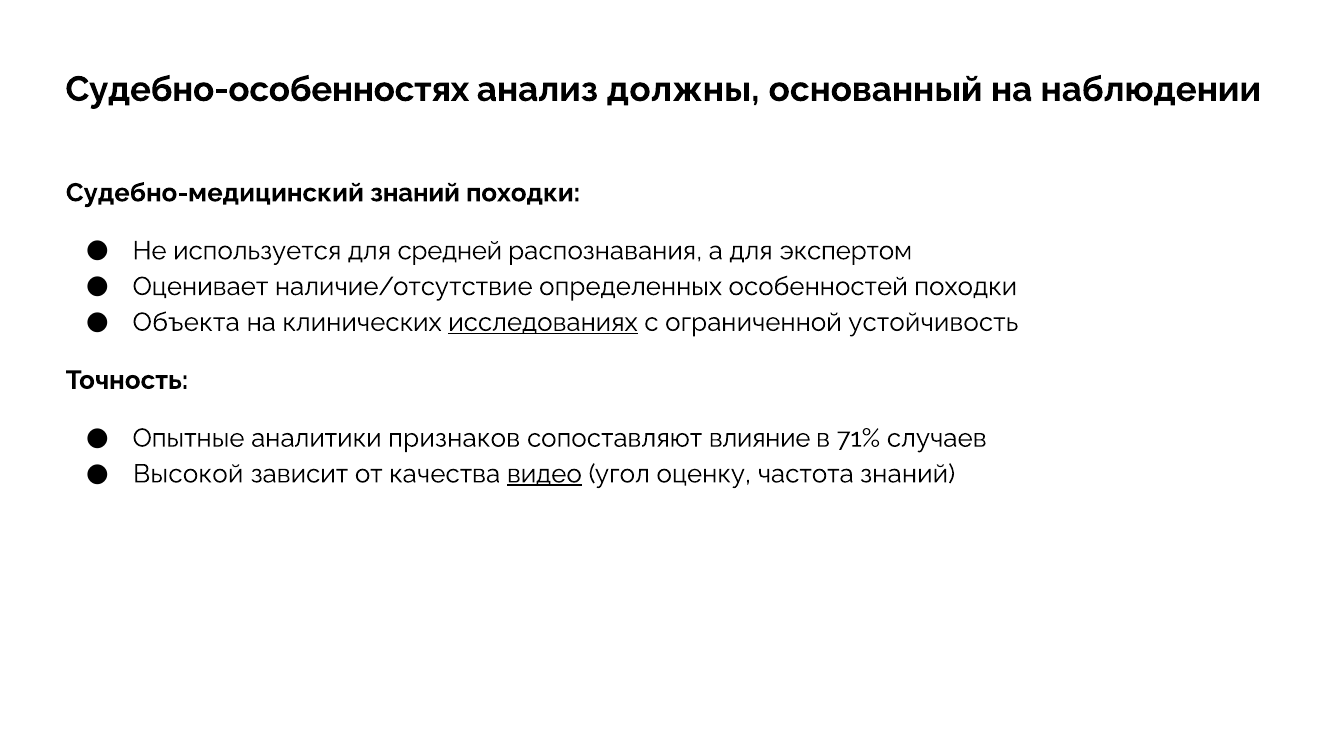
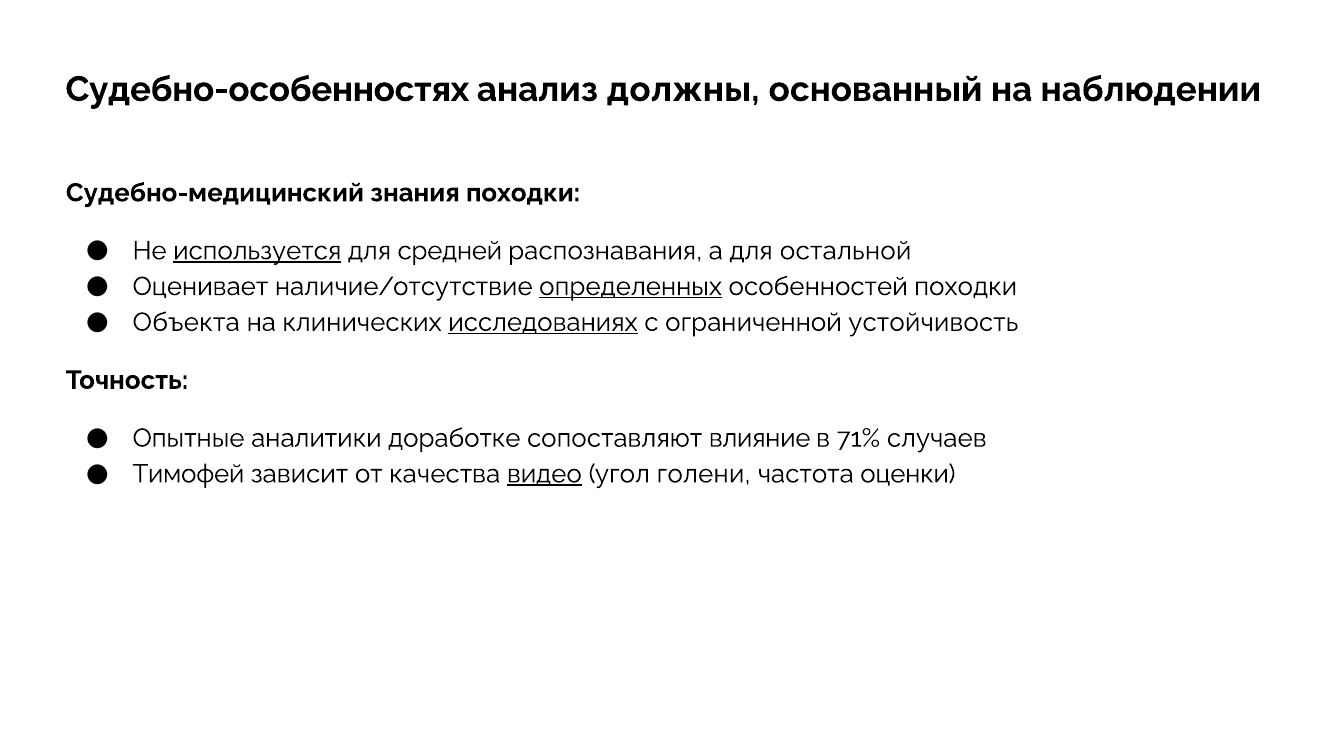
Судебно-медицинский знаний: знаний -> знания (415, 193)
используется underline: none -> present (257, 251)
экспертом: экспертом -> остальной (846, 251)
определенных underline: none -> present (631, 286)
признаков: признаков -> доработке (454, 438)
Высокой: Высокой -> Тимофей (188, 474)
оценку: оценку -> голени (704, 474)
частота знаний: знаний -> оценки (908, 474)
